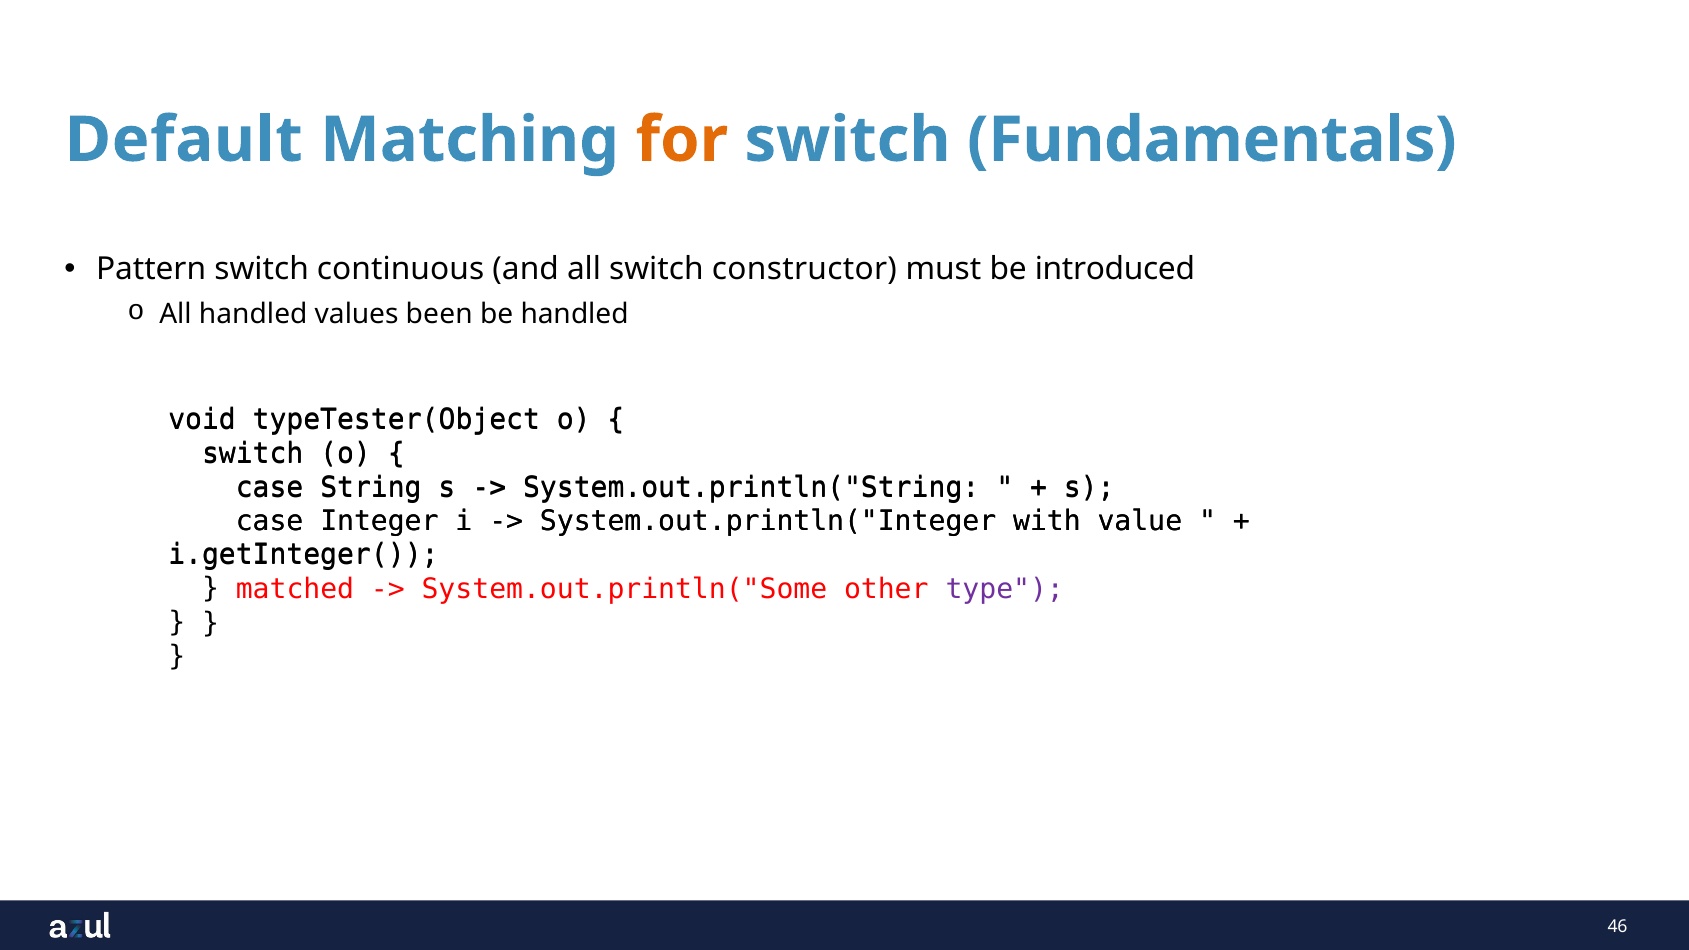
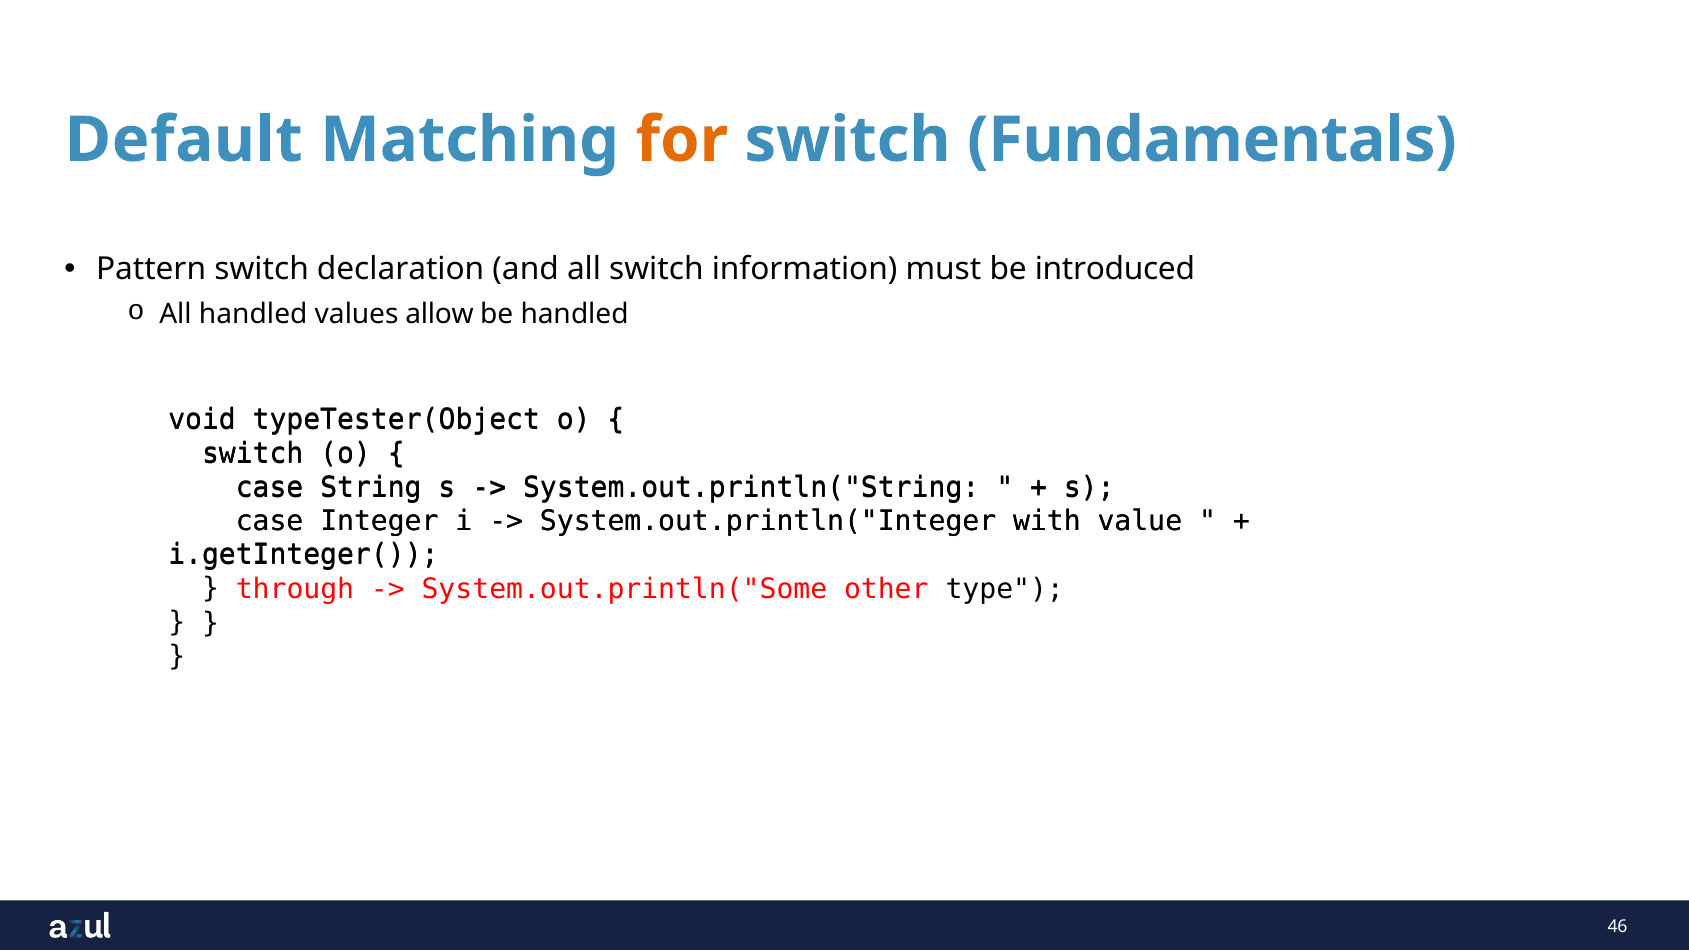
continuous: continuous -> declaration (401, 269)
constructor: constructor -> information (805, 269)
been: been -> allow (439, 314)
matched: matched -> through (295, 589)
type colour: purple -> black (1005, 589)
